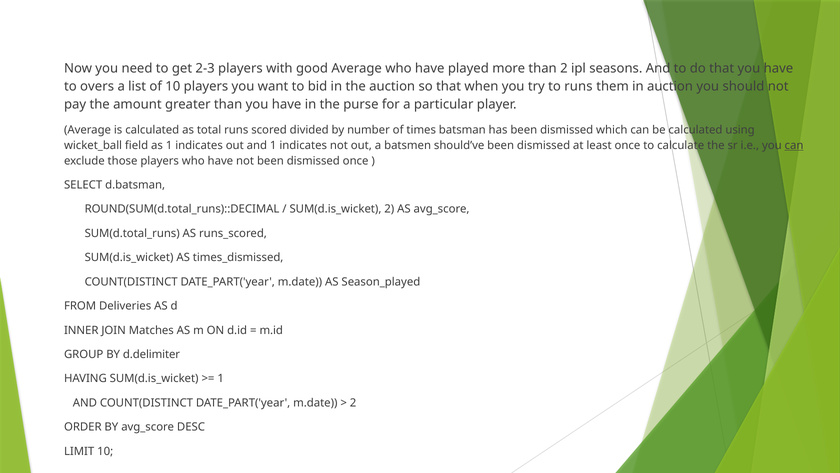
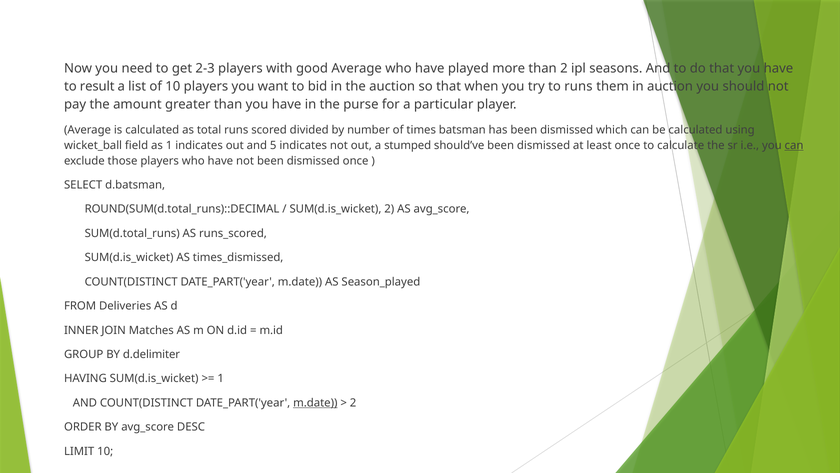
overs: overs -> result (97, 87)
and 1: 1 -> 5 (273, 145)
batsmen: batsmen -> stumped (408, 145)
m.date underline: none -> present (315, 402)
